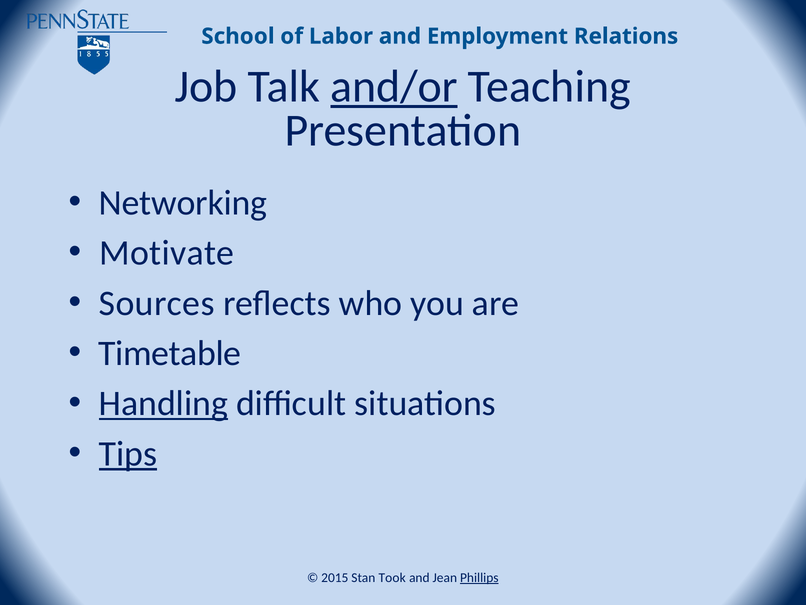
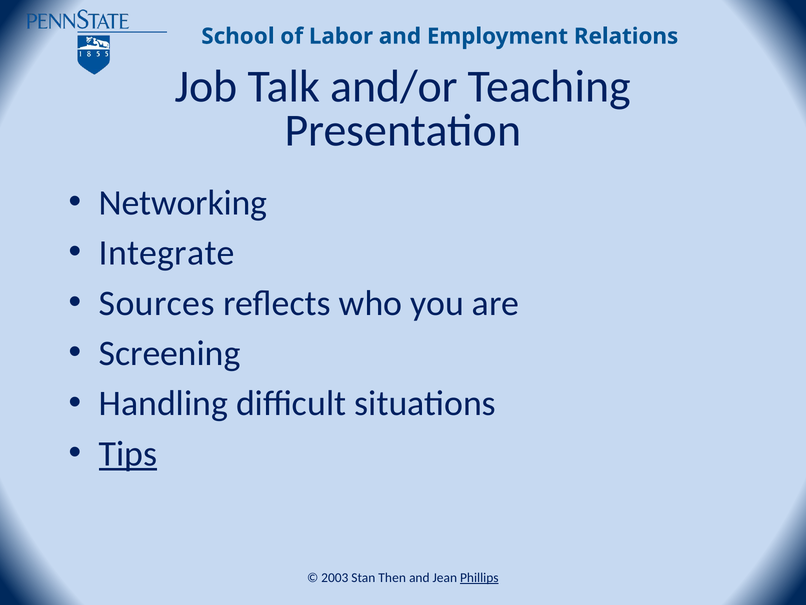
and/or underline: present -> none (394, 87)
Motivate: Motivate -> Integrate (167, 253)
Timetable: Timetable -> Screening (170, 353)
Handling underline: present -> none (163, 403)
2015: 2015 -> 2003 (335, 577)
Took: Took -> Then (392, 577)
